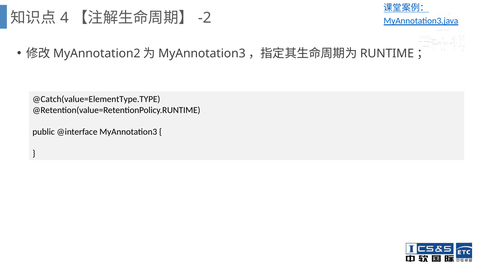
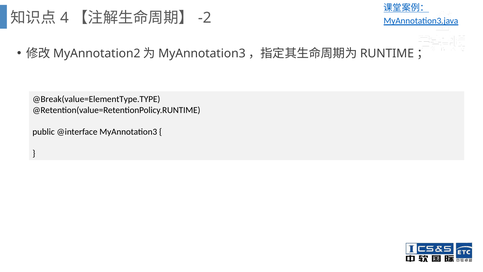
@Catch(value=ElementType.TYPE: @Catch(value=ElementType.TYPE -> @Break(value=ElementType.TYPE (96, 99)
